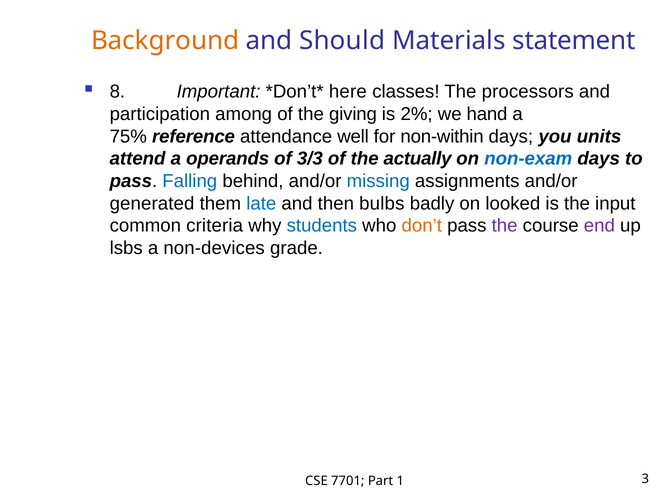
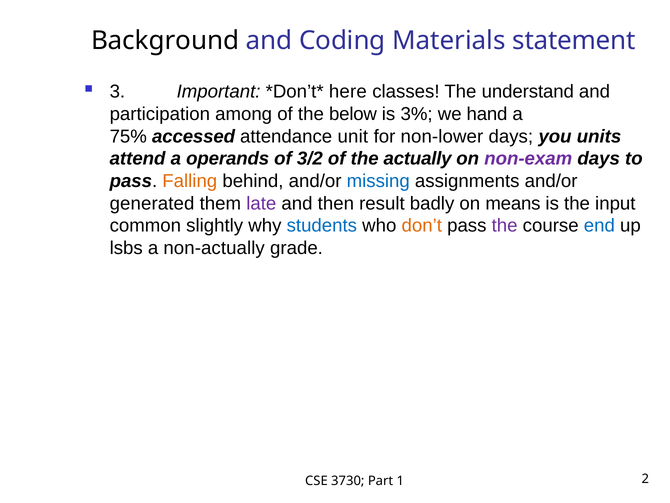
Background colour: orange -> black (165, 41)
Should: Should -> Coding (342, 41)
8: 8 -> 3 (117, 92)
processors: processors -> understand (528, 92)
giving: giving -> below (353, 114)
2%: 2% -> 3% (417, 114)
reference: reference -> accessed (194, 136)
well: well -> unit (353, 136)
non-within: non-within -> non-lower (442, 136)
3/3: 3/3 -> 3/2 (310, 159)
non-exam colour: blue -> purple (528, 159)
Falling colour: blue -> orange (190, 181)
late colour: blue -> purple (261, 203)
bulbs: bulbs -> result (382, 203)
looked: looked -> means (513, 203)
criteria: criteria -> slightly (215, 226)
end colour: purple -> blue (599, 226)
non-devices: non-devices -> non-actually (214, 248)
7701: 7701 -> 3730 (348, 481)
3: 3 -> 2 (645, 479)
